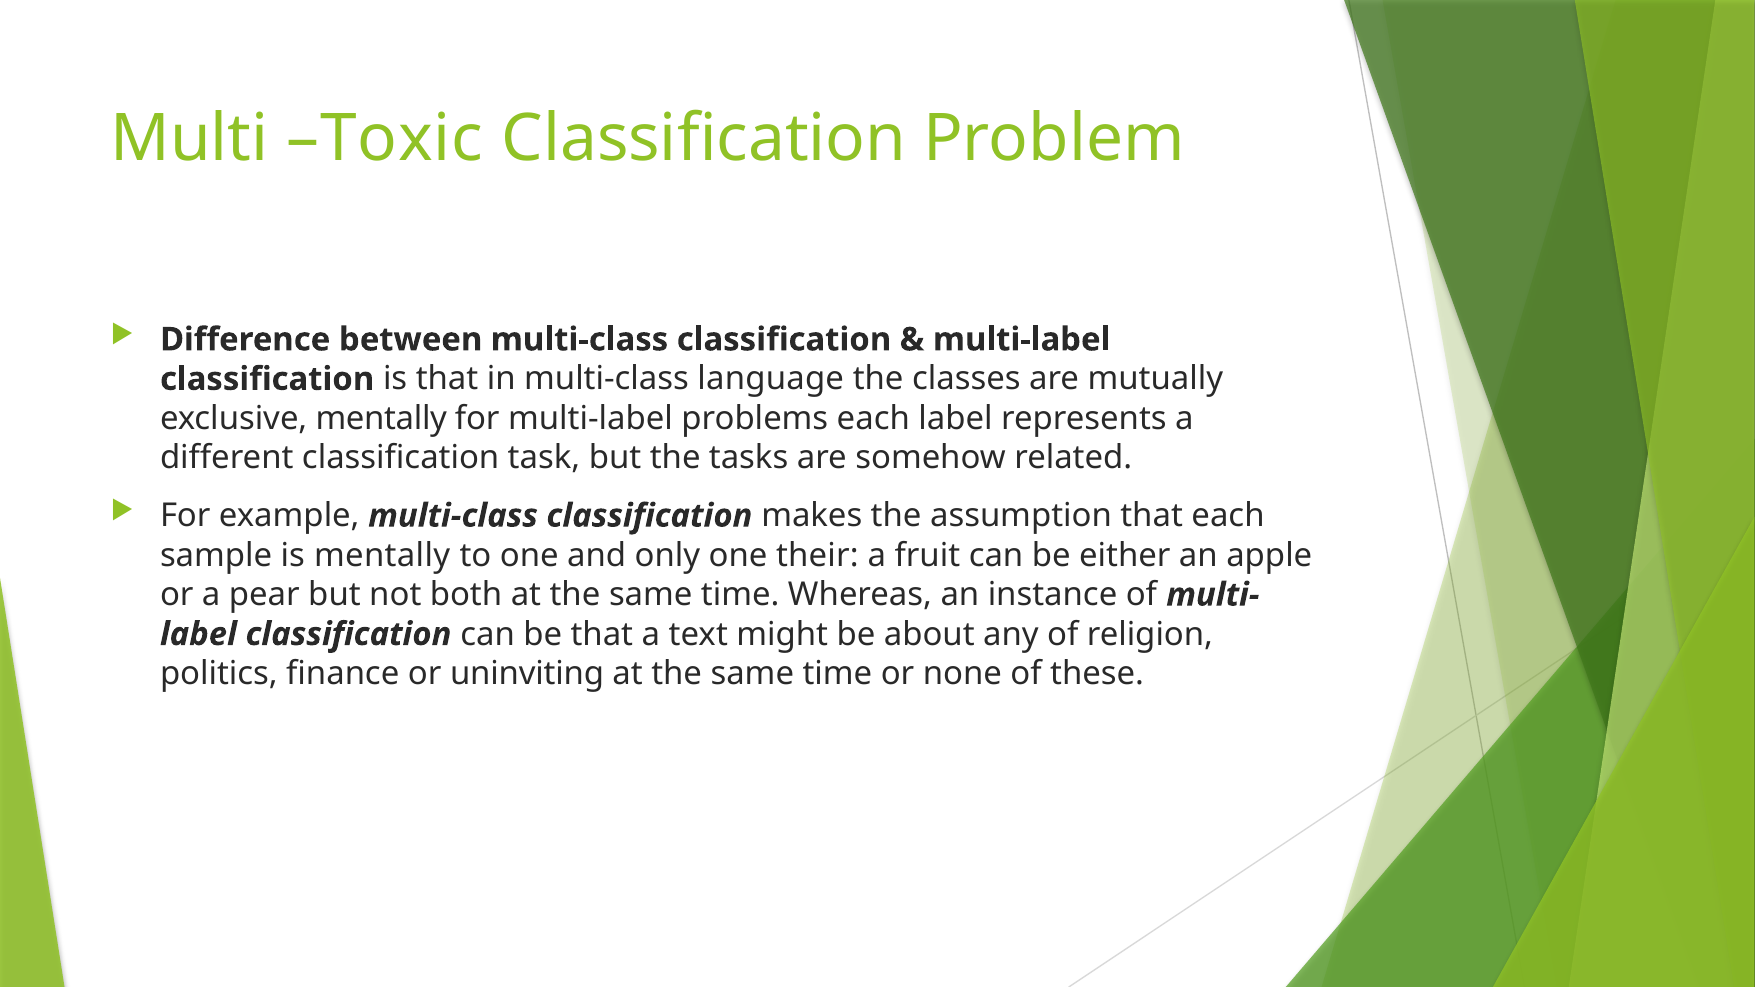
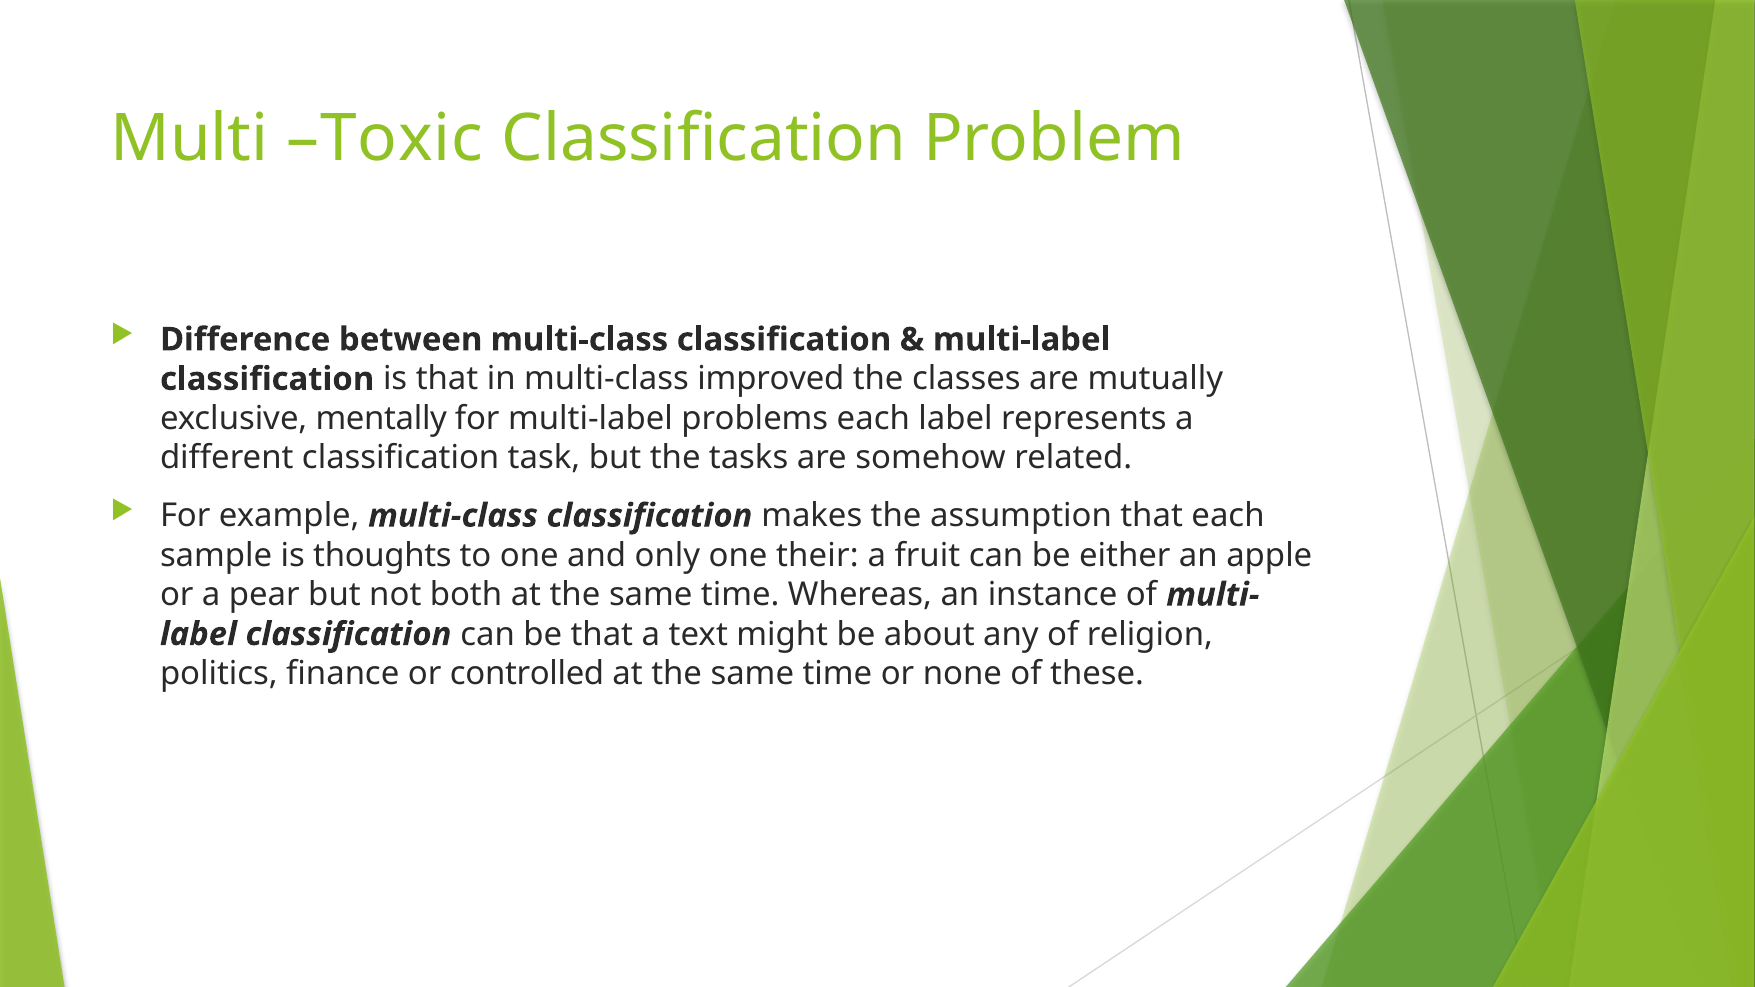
language: language -> improved (771, 379)
is mentally: mentally -> thoughts (382, 555)
uninviting: uninviting -> controlled (527, 674)
